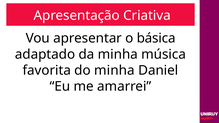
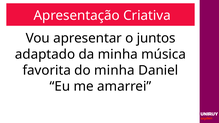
básica: básica -> juntos (156, 38)
